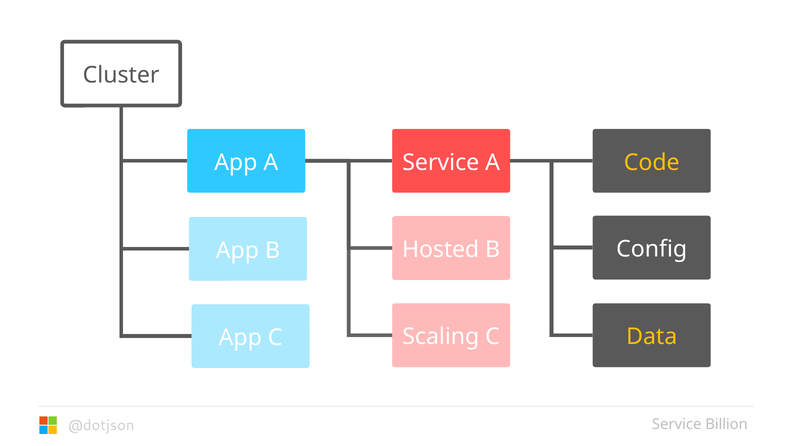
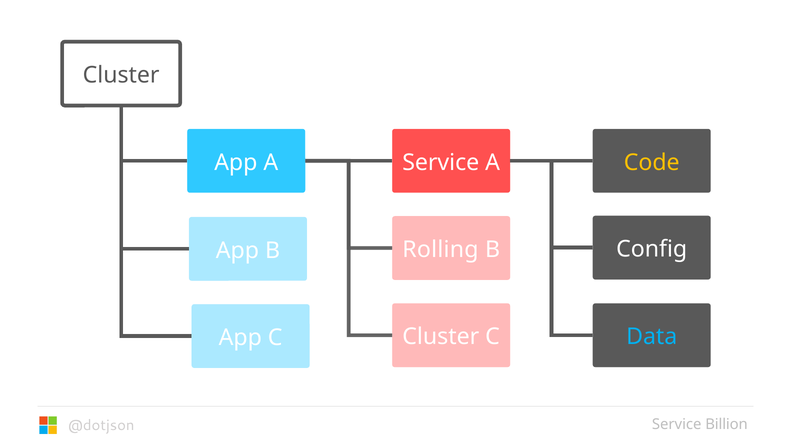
Hosted: Hosted -> Rolling (440, 250)
Scaling: Scaling -> Cluster (441, 337)
Data colour: yellow -> light blue (652, 337)
